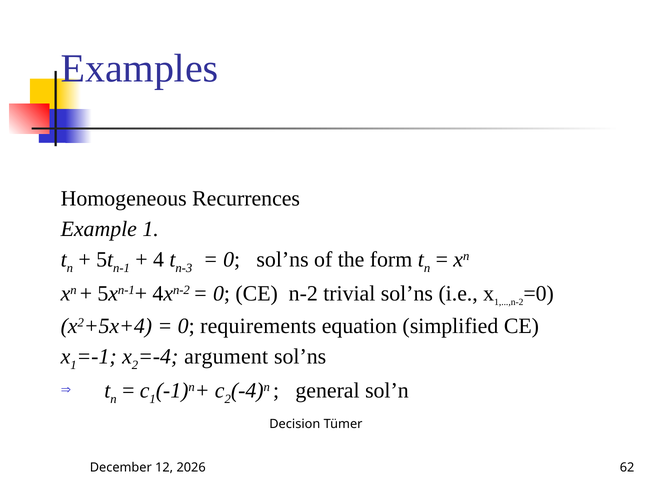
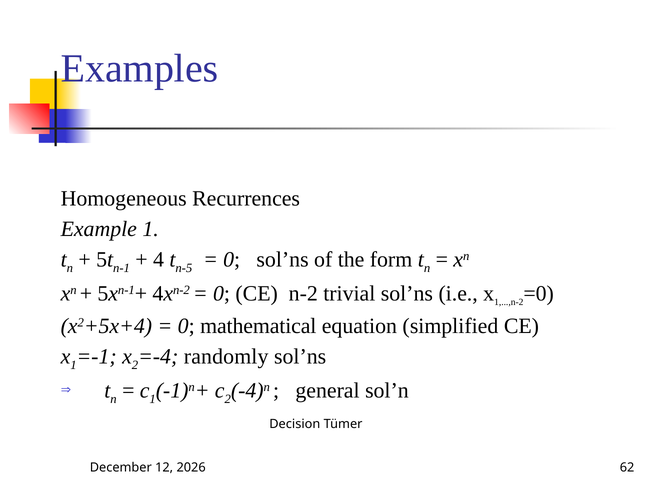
n-3: n-3 -> n-5 (184, 268)
requirements: requirements -> mathematical (258, 326)
argument: argument -> randomly (226, 357)
